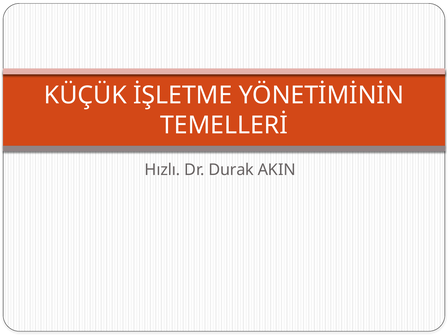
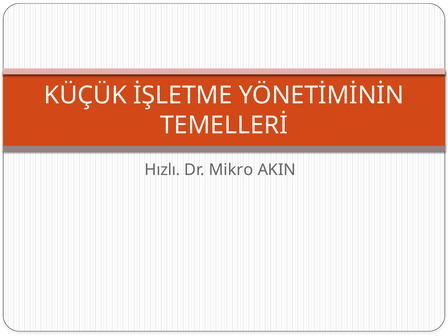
Durak: Durak -> Mikro (231, 170)
